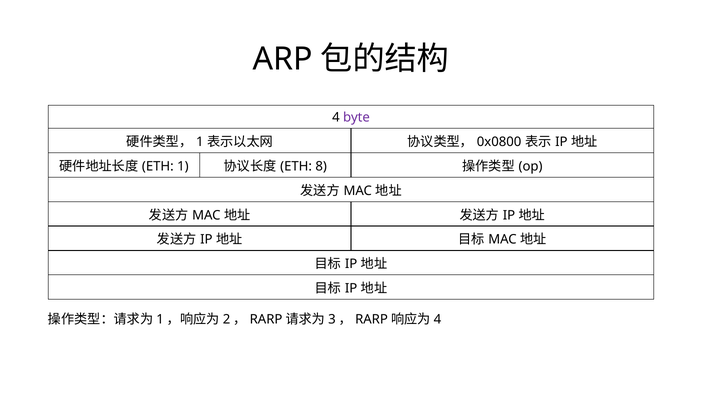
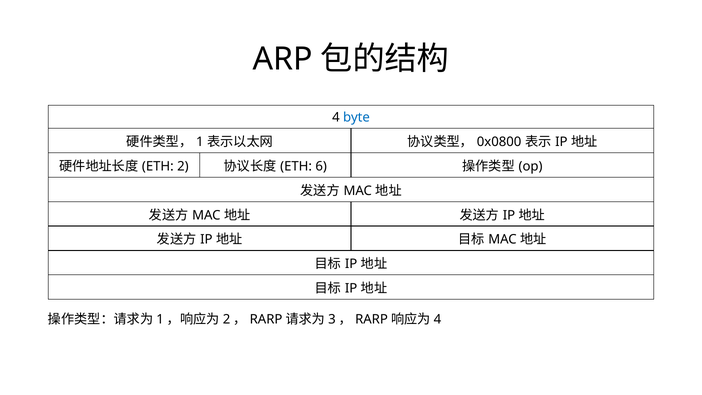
byte colour: purple -> blue (356, 117)
1: 1 -> 2 (183, 166)
8: 8 -> 6 (321, 166)
